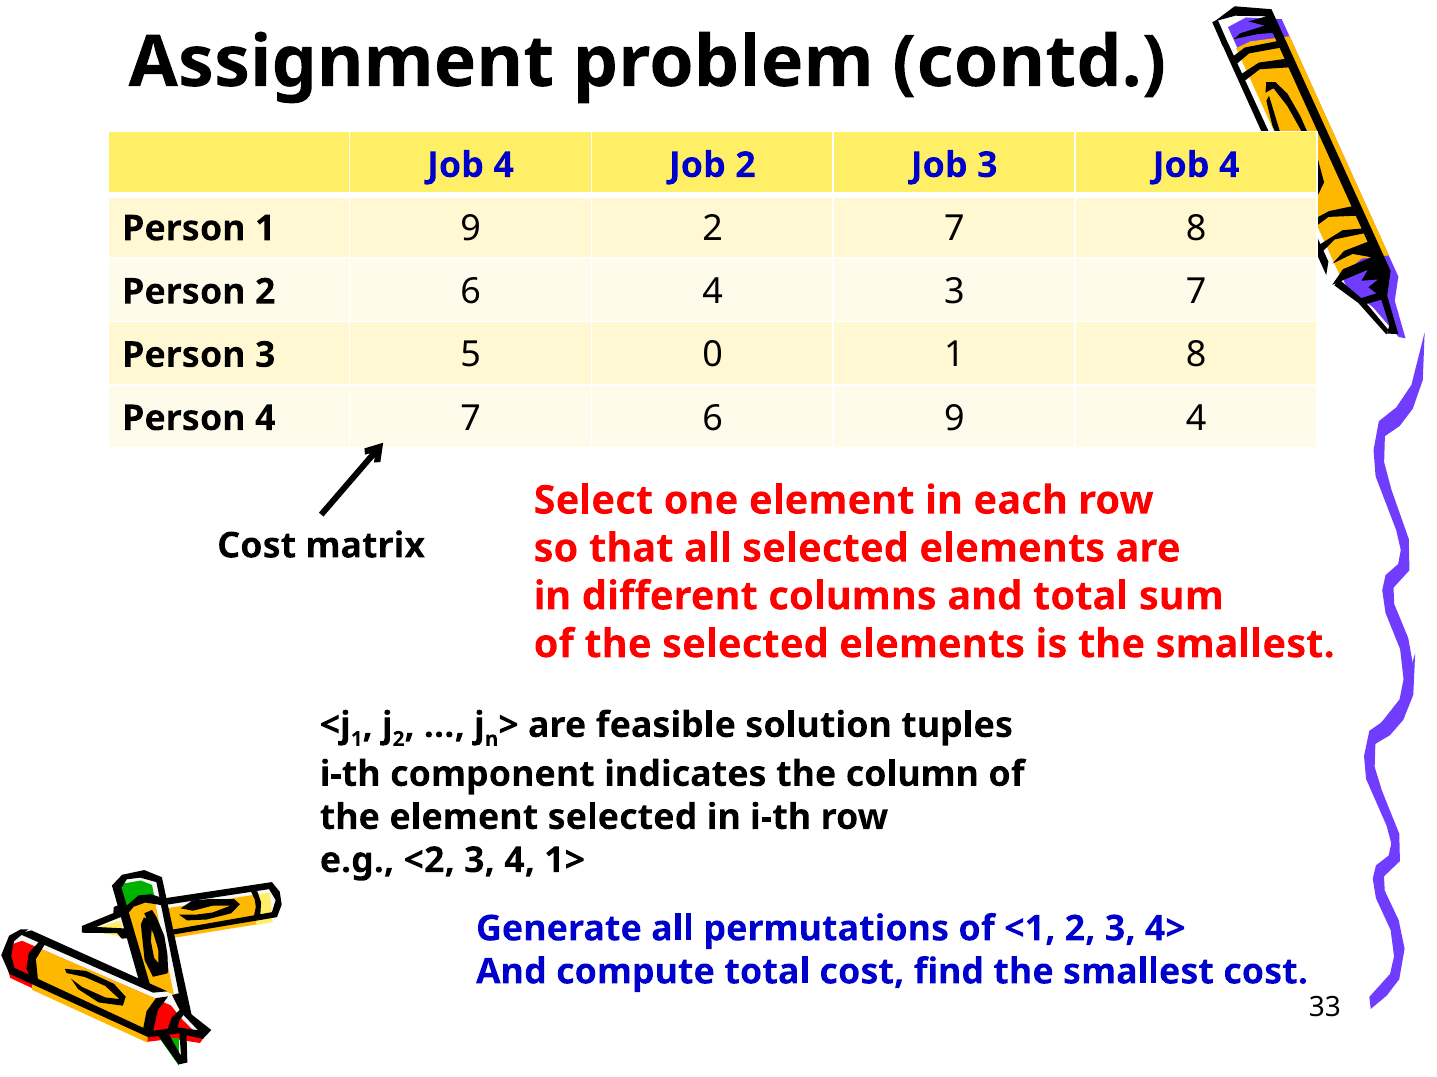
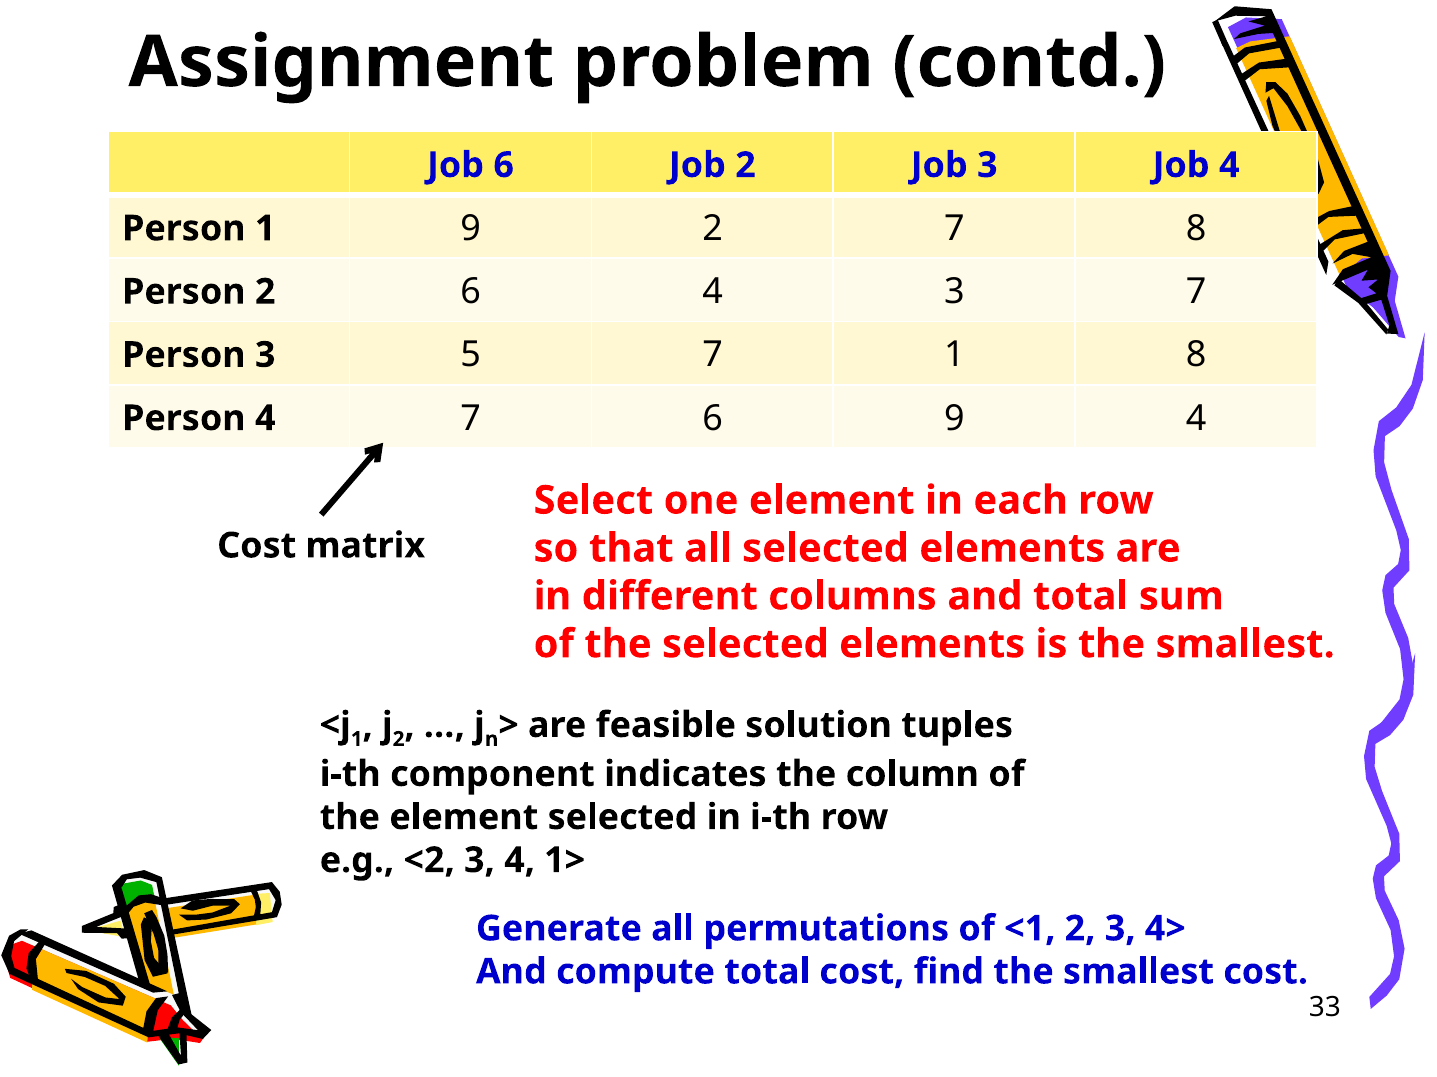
4: 4 -> 6 (504, 165)
5 0: 0 -> 7 (713, 355)
